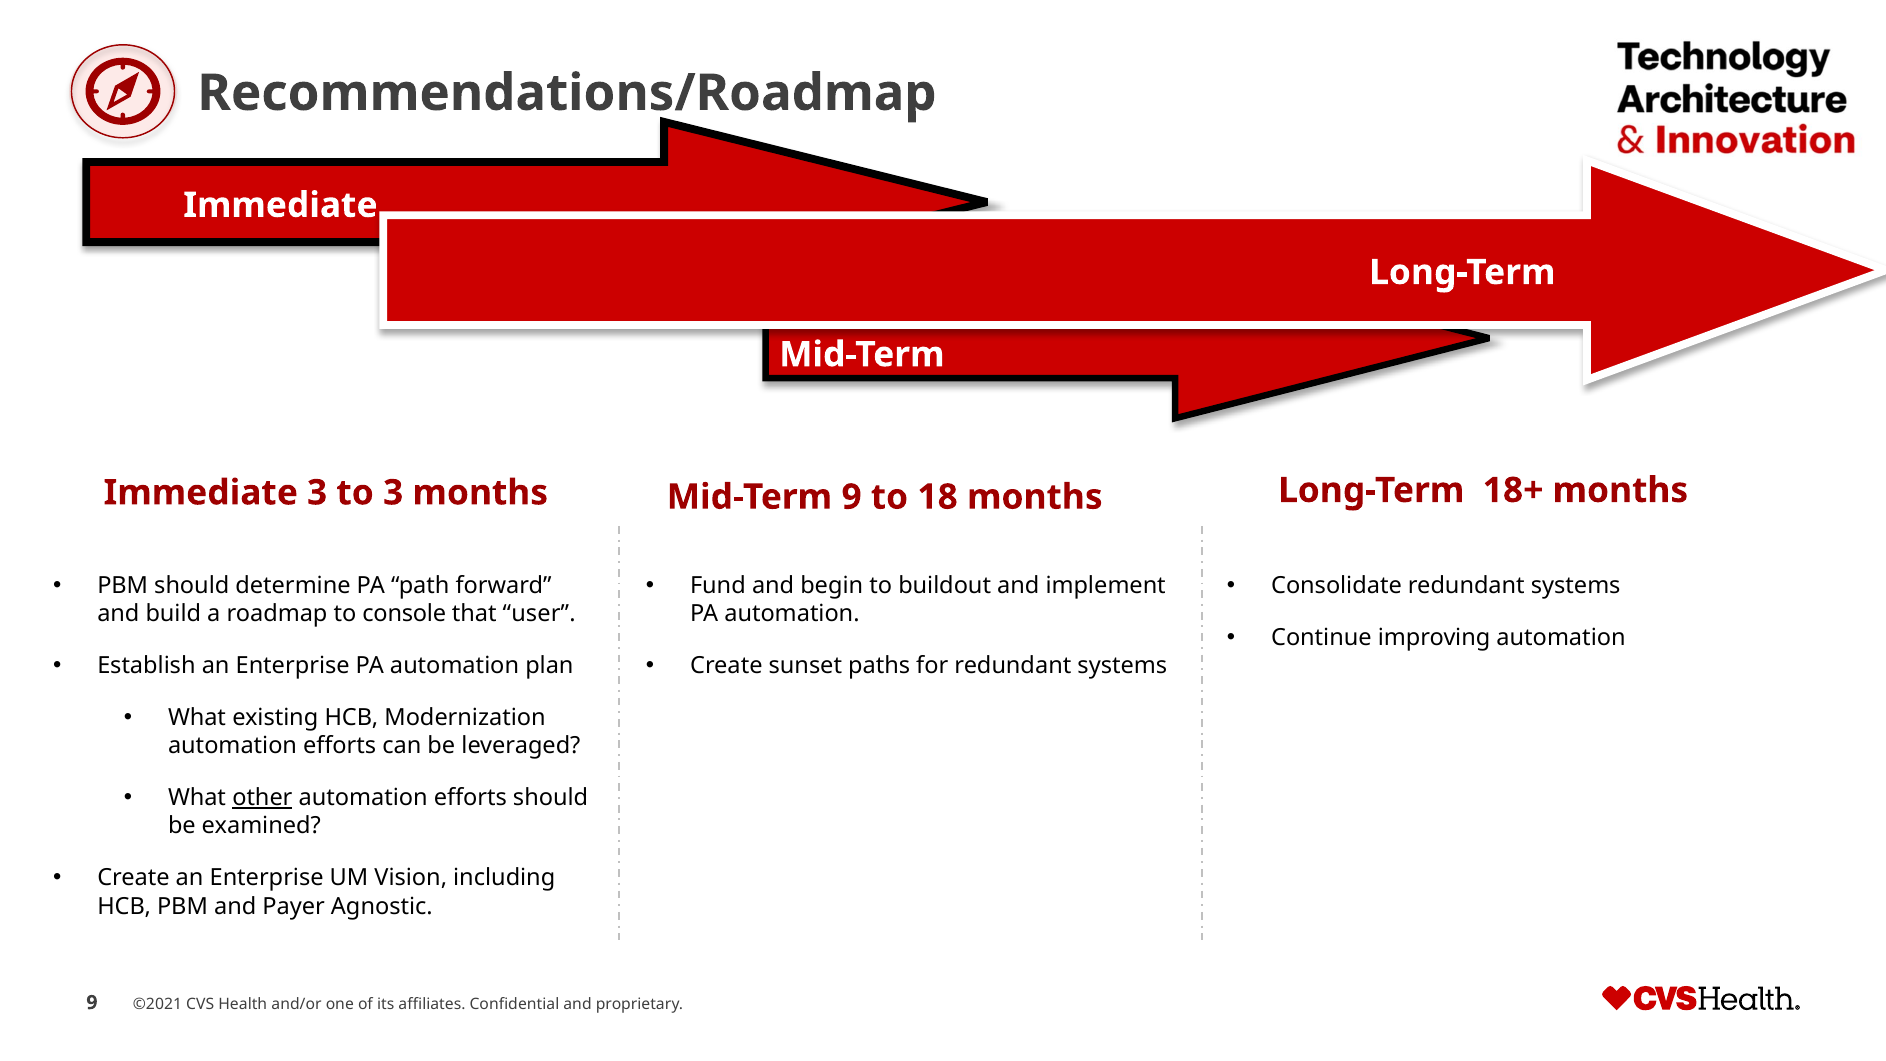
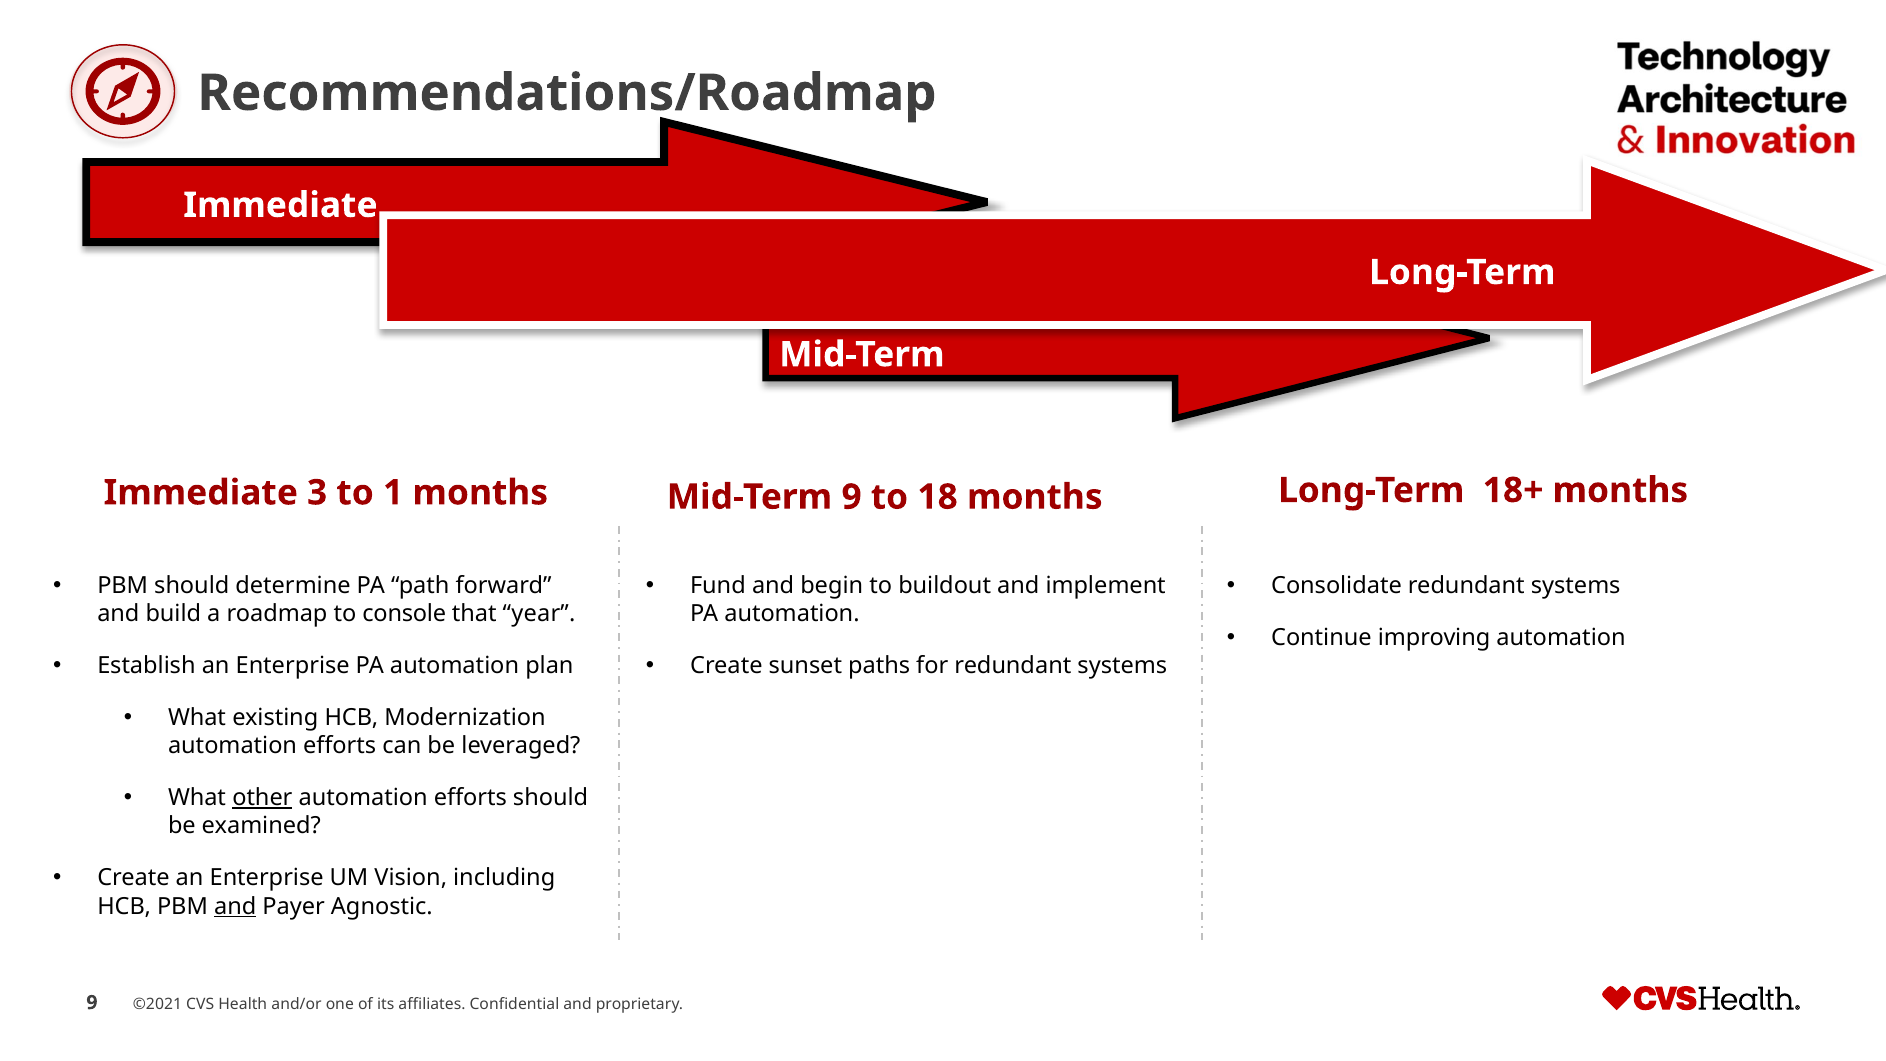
to 3: 3 -> 1 (393, 493)
user: user -> year (539, 614)
and underline: none -> present (235, 906)
